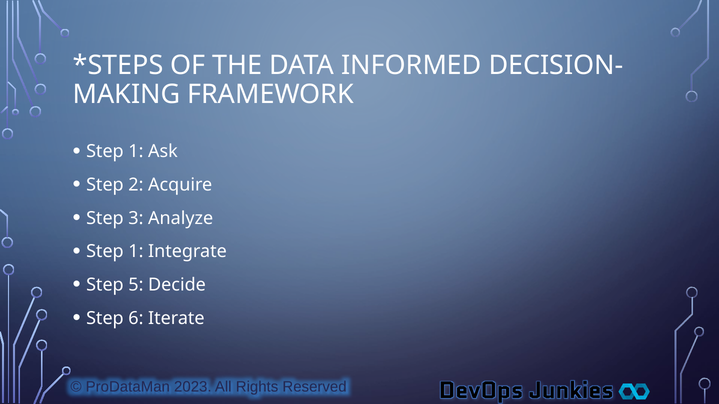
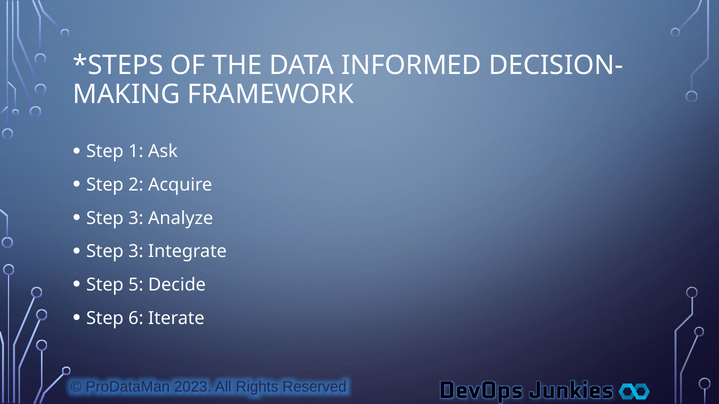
1: 1 -> 3 (136, 252)
